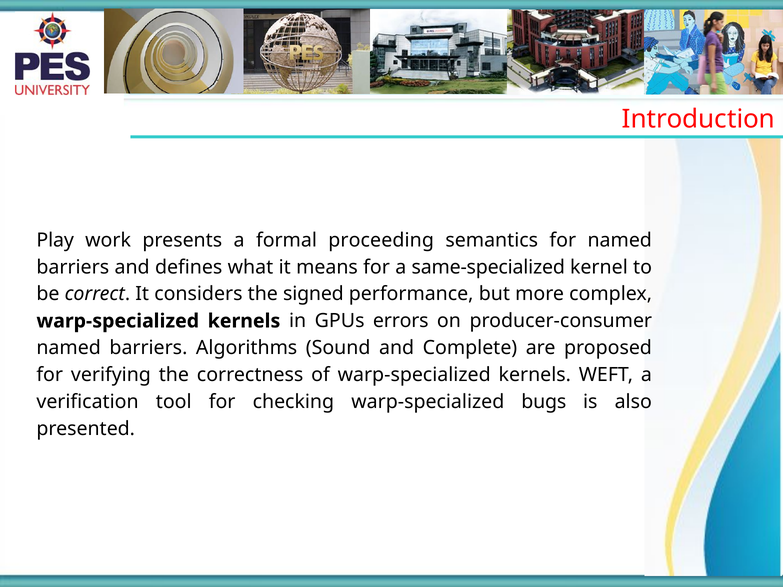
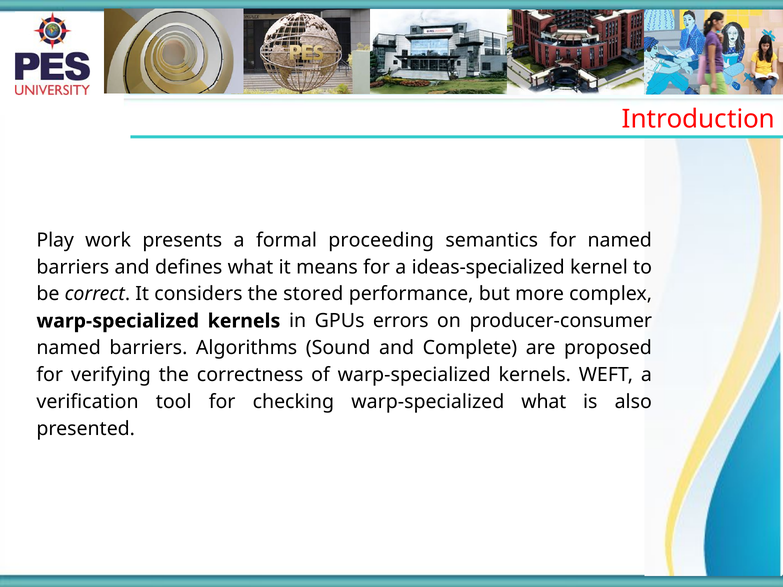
same-specialized: same-specialized -> ideas-specialized (488, 267)
signed: signed -> stored (313, 294)
warp-specialized bugs: bugs -> what (544, 402)
